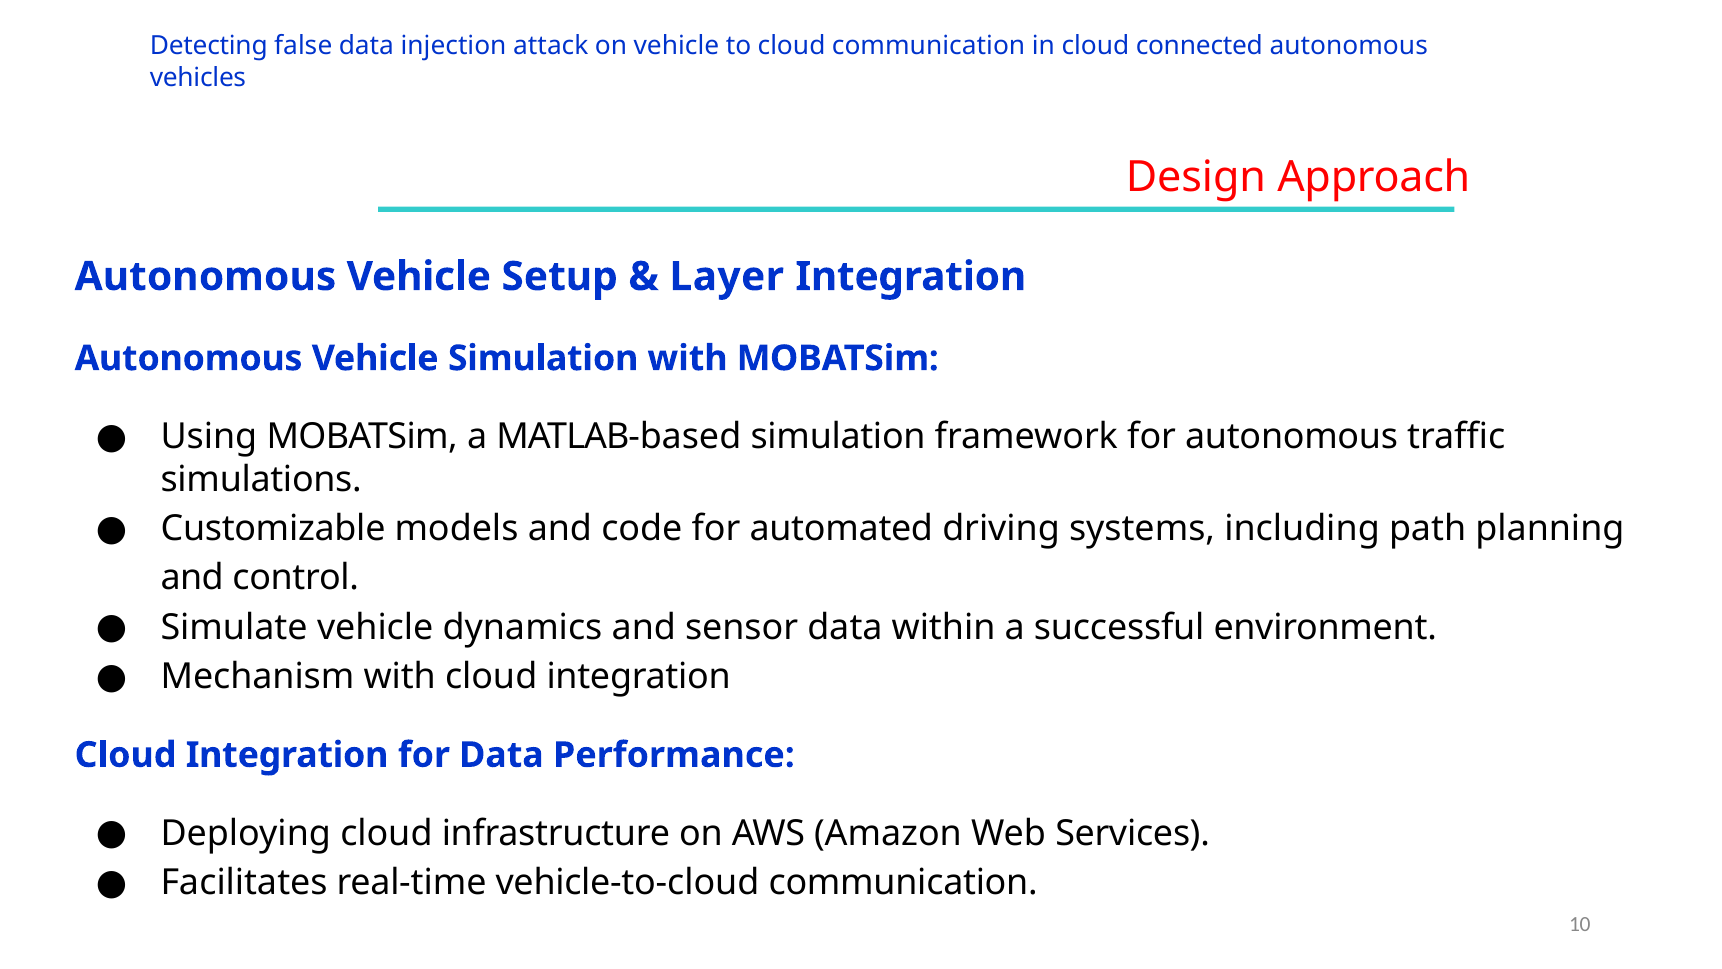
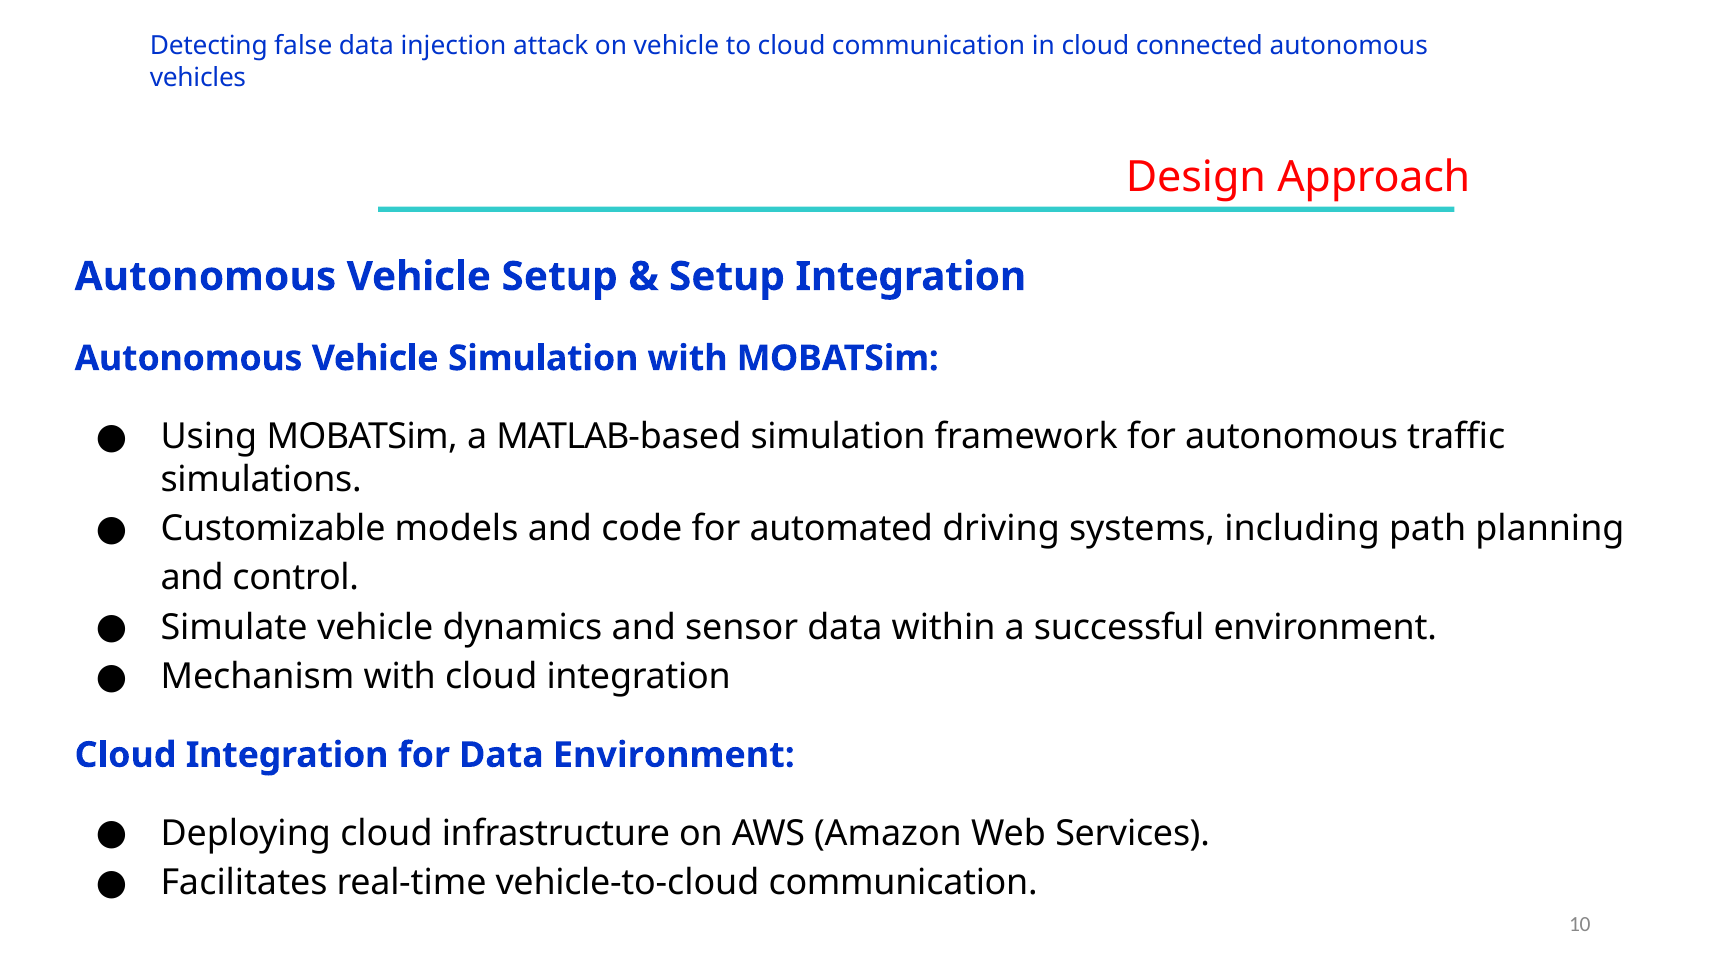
Layer: Layer -> Setup (727, 277)
Data Performance: Performance -> Environment (674, 755)
